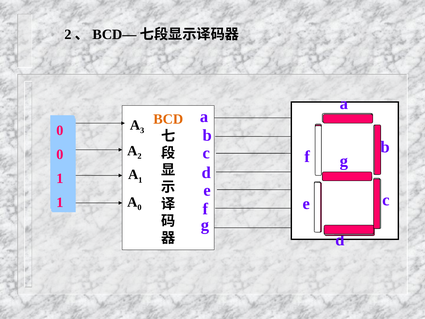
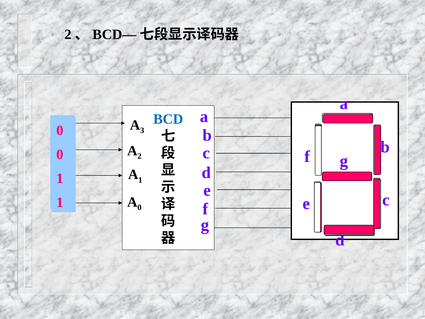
BCD colour: orange -> blue (168, 119)
